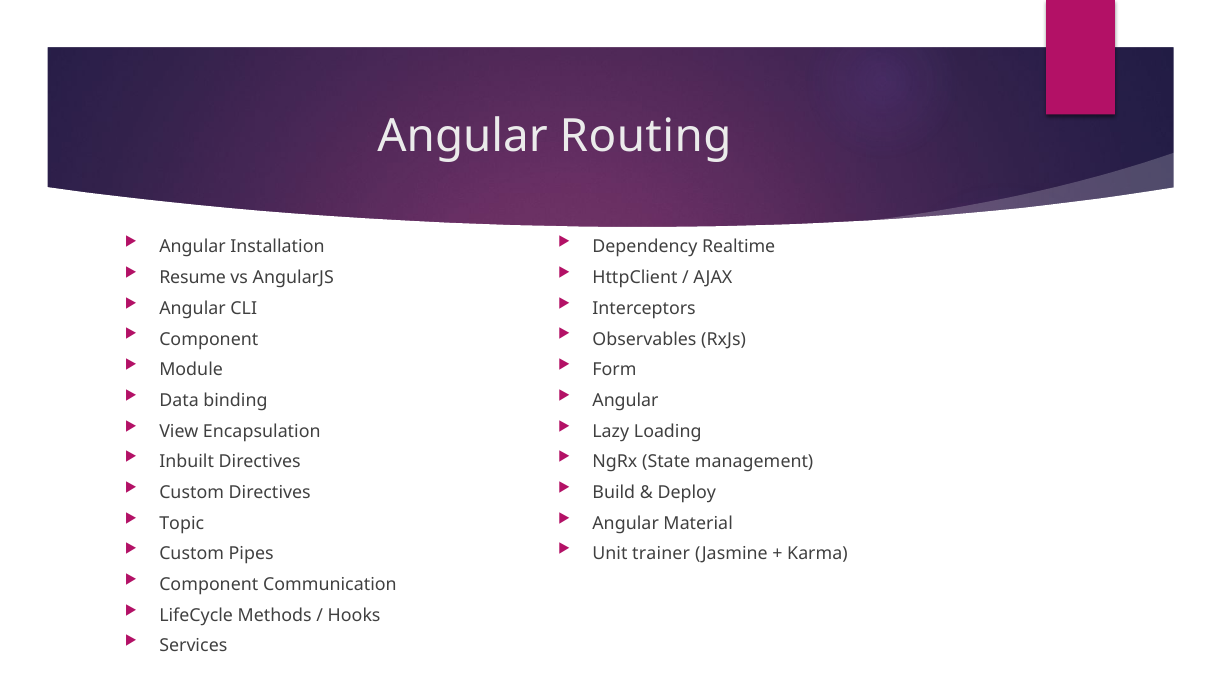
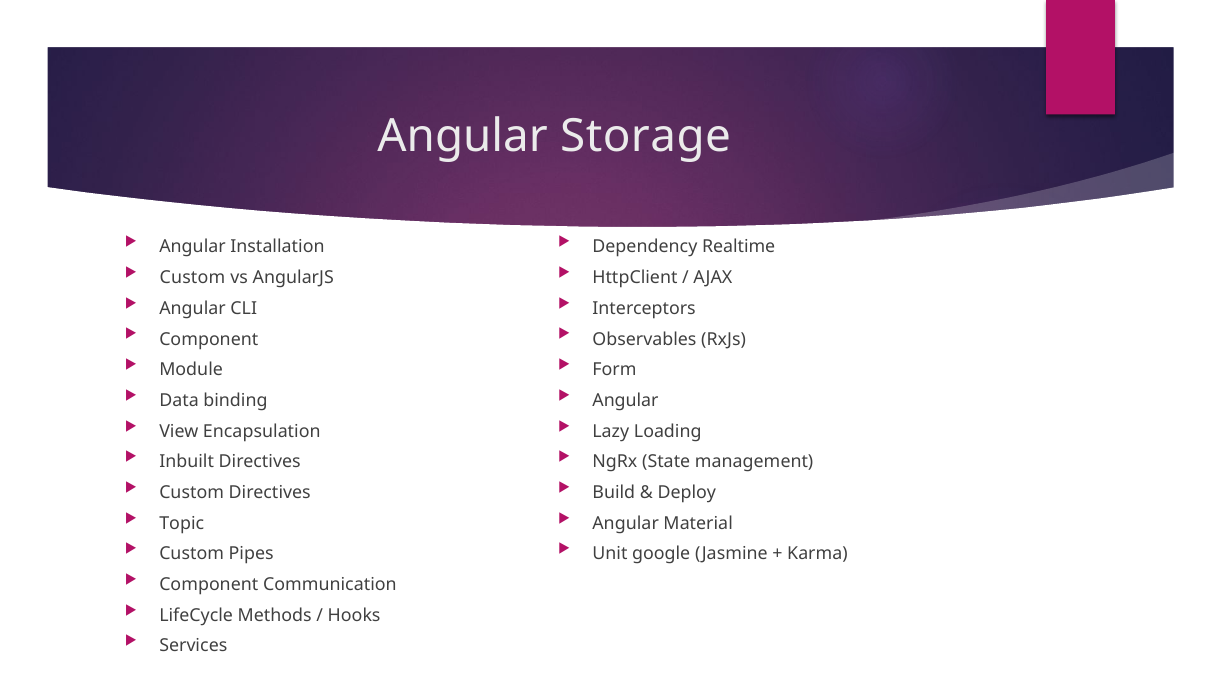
Routing: Routing -> Storage (646, 136)
Resume: Resume -> Custom (192, 278)
trainer: trainer -> google (661, 554)
